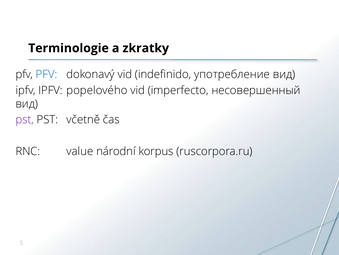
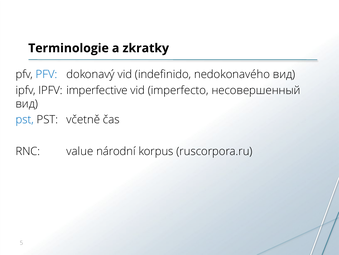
употребление: употребление -> nedokonavého (232, 74)
popelového: popelového -> imperfective (97, 90)
pst colour: purple -> blue (25, 119)
